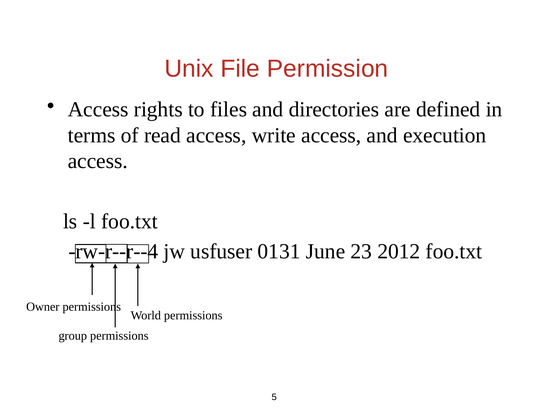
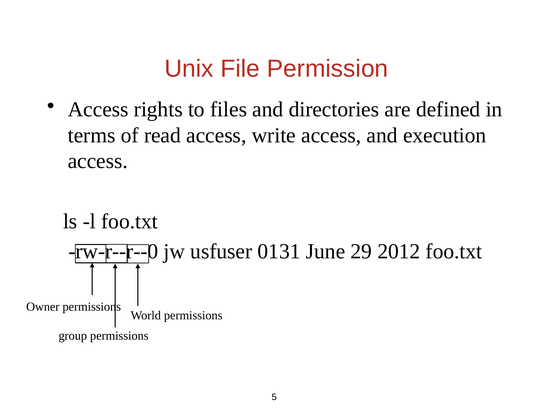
rw-r--r--4: rw-r--r--4 -> rw-r--r--0 (113, 251)
23: 23 -> 29 (361, 251)
